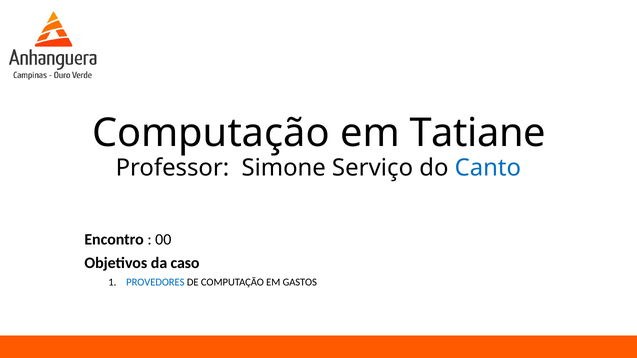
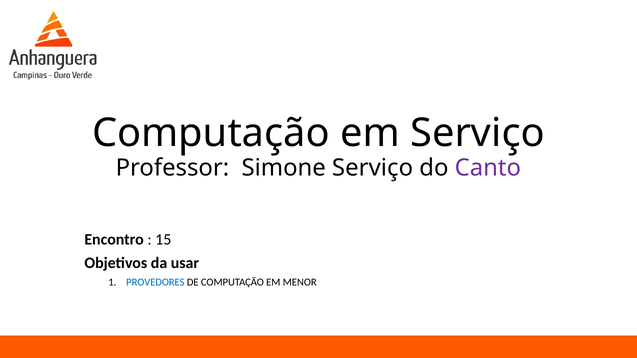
em Tatiane: Tatiane -> Serviço (477, 133)
Canto colour: blue -> purple (488, 168)
00: 00 -> 15 (163, 240)
caso: caso -> usar (185, 263)
GASTOS: GASTOS -> MENOR (300, 282)
